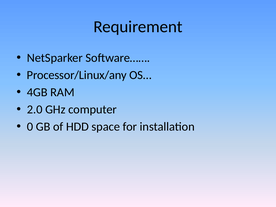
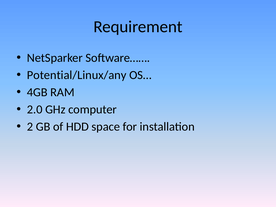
Processor/Linux/any: Processor/Linux/any -> Potential/Linux/any (77, 75)
0: 0 -> 2 (30, 127)
